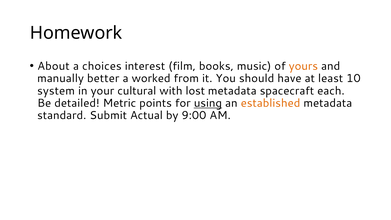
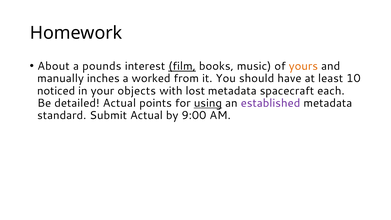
choices: choices -> pounds (102, 66)
film underline: none -> present (182, 66)
better: better -> inches (103, 78)
system: system -> noticed (56, 91)
cultural: cultural -> objects (137, 91)
detailed Metric: Metric -> Actual (119, 103)
established colour: orange -> purple (270, 103)
